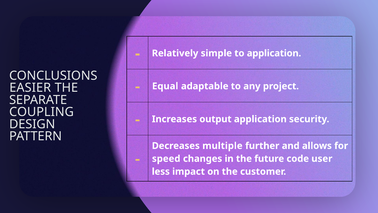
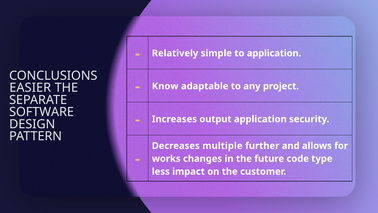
Equal: Equal -> Know (165, 86)
COUPLING: COUPLING -> SOFTWARE (42, 112)
speed: speed -> works (166, 158)
user: user -> type (322, 158)
